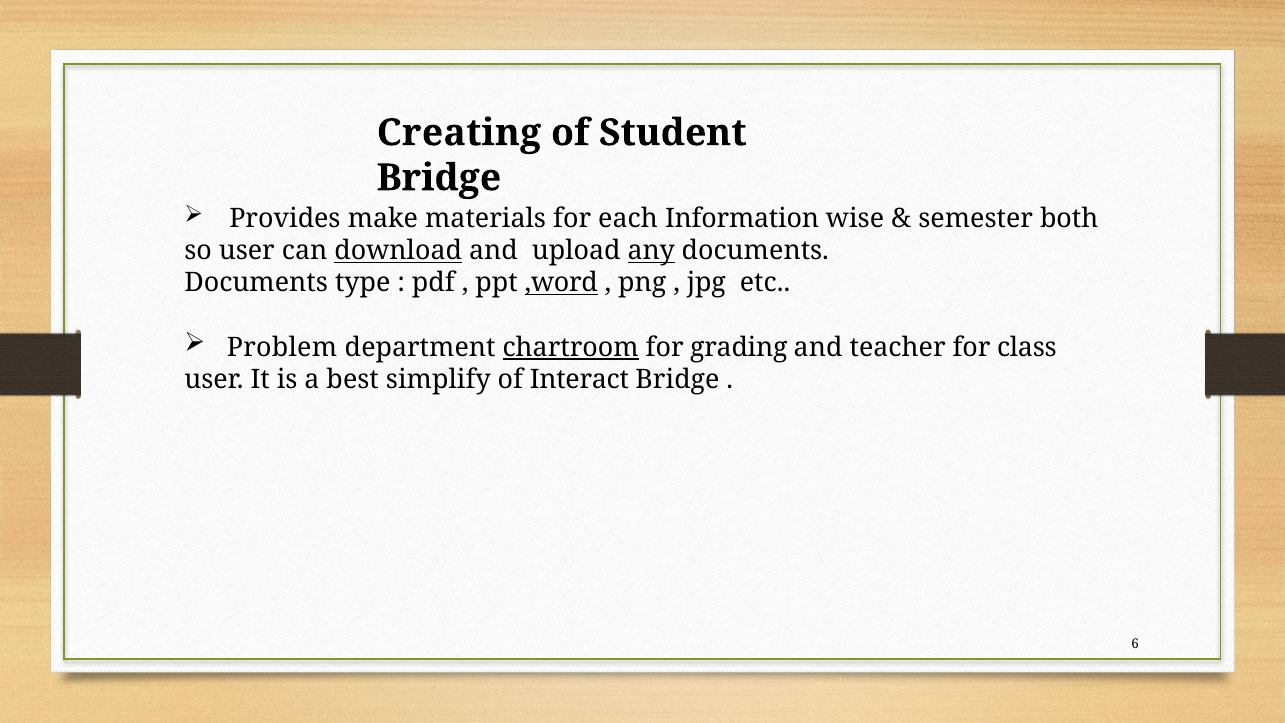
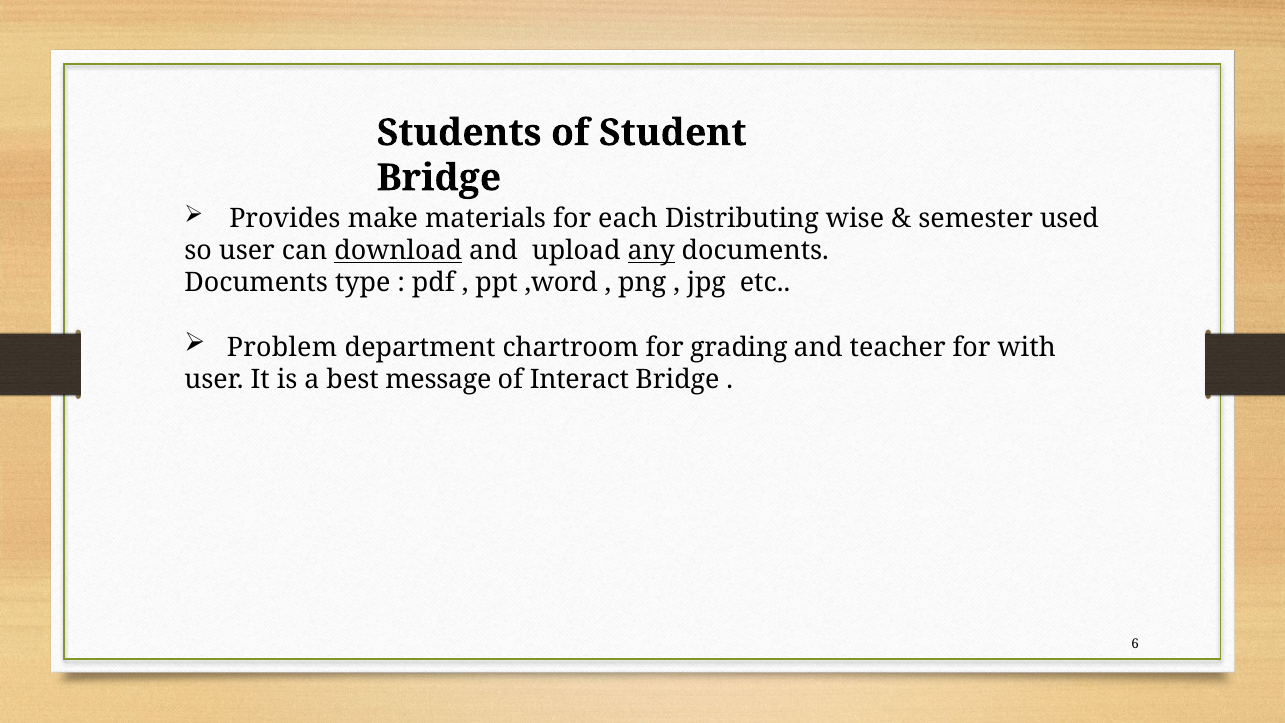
Creating: Creating -> Students (459, 133)
Information: Information -> Distributing (742, 219)
both: both -> used (1069, 219)
,word underline: present -> none (561, 283)
chartroom underline: present -> none (571, 347)
class: class -> with (1027, 347)
simplify: simplify -> message (438, 379)
